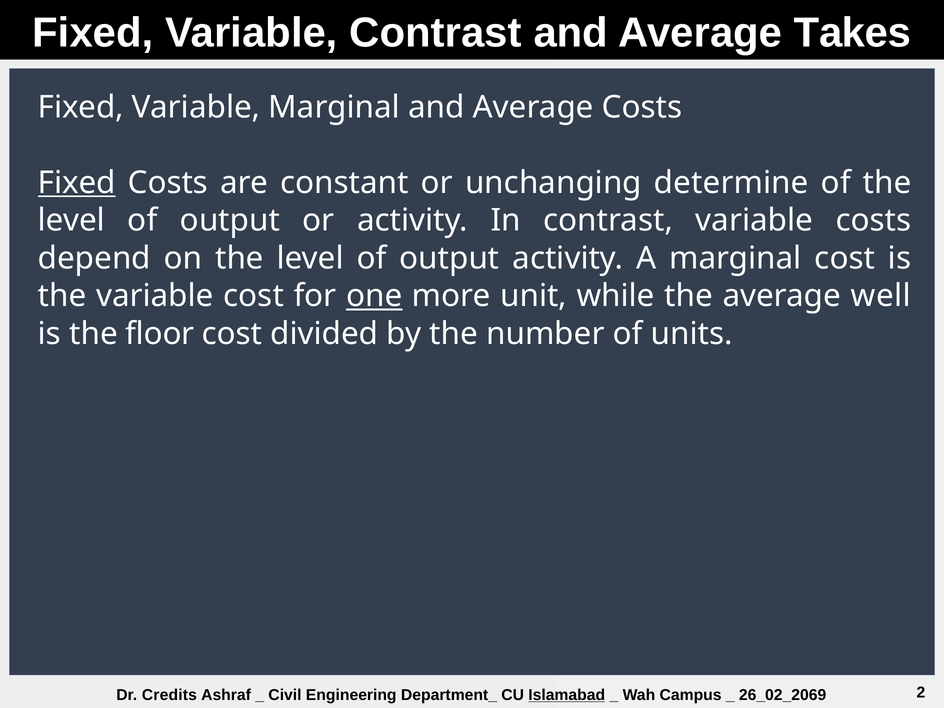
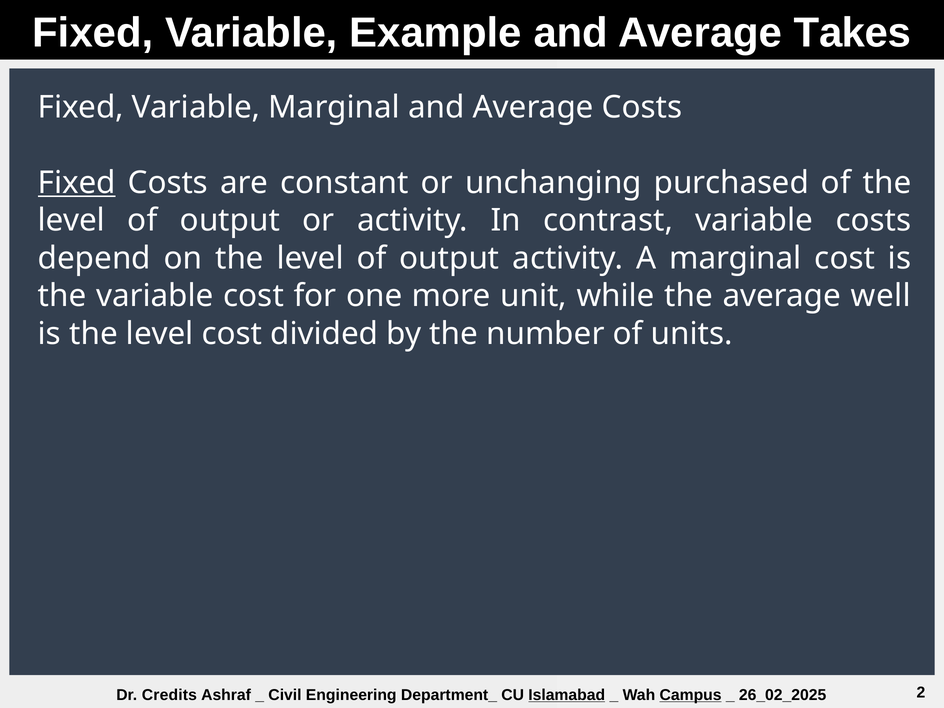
Variable Contrast: Contrast -> Example (436, 33)
determine: determine -> purchased (731, 183)
one underline: present -> none (374, 296)
is the floor: floor -> level (160, 334)
Campus underline: none -> present (691, 695)
26_02_2069: 26_02_2069 -> 26_02_2025 (783, 695)
